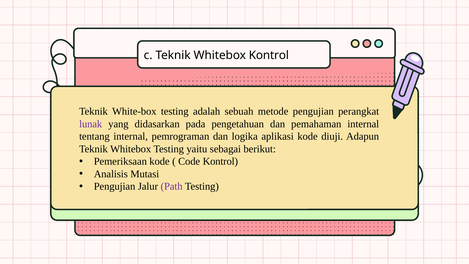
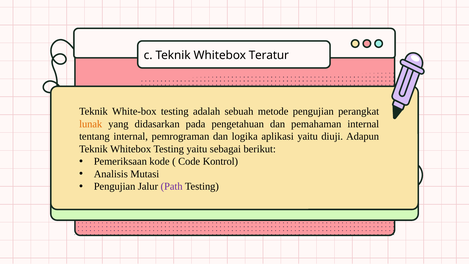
Whitebox Kontrol: Kontrol -> Teratur (269, 55)
lunak colour: purple -> orange (91, 124)
aplikasi kode: kode -> yaitu (308, 136)
